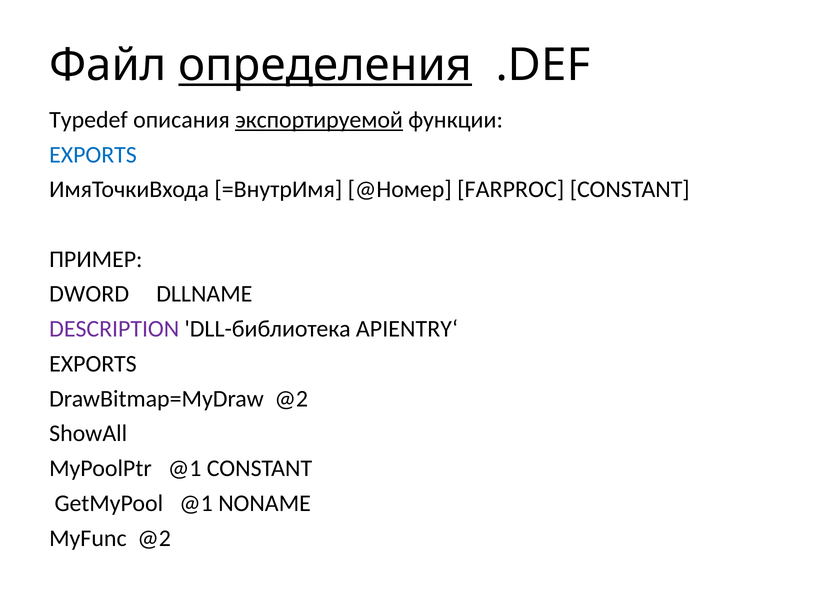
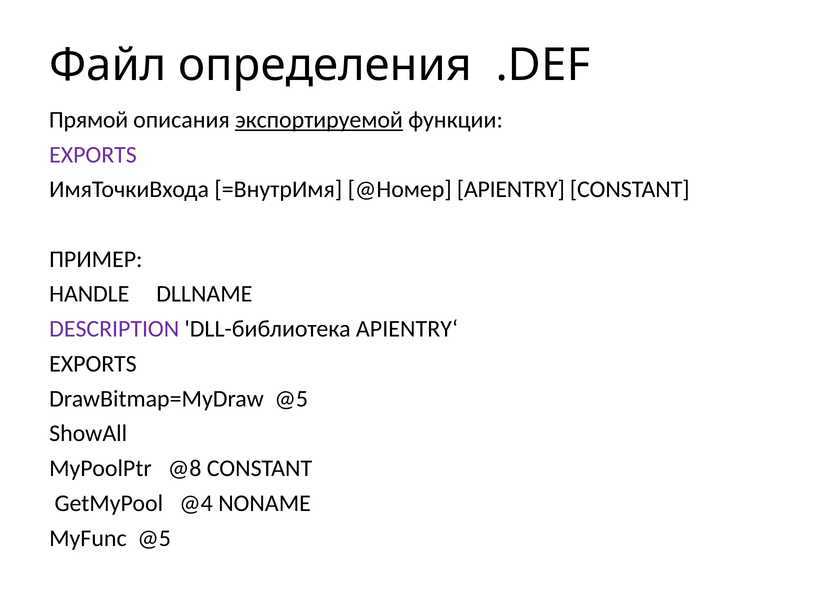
определения underline: present -> none (325, 65)
Typedef: Typedef -> Прямой (89, 120)
EXPORTS colour: blue -> purple (93, 155)
FARPROC: FARPROC -> APIENTRY (511, 189)
DWORD: DWORD -> HANDLE (89, 294)
DrawBitmap=MyDraw @2: @2 -> @5 (291, 399)
MyPoolPtr @1: @1 -> @8 (185, 468)
GetMyPool @1: @1 -> @4 (196, 503)
MyFunc @2: @2 -> @5 (154, 538)
